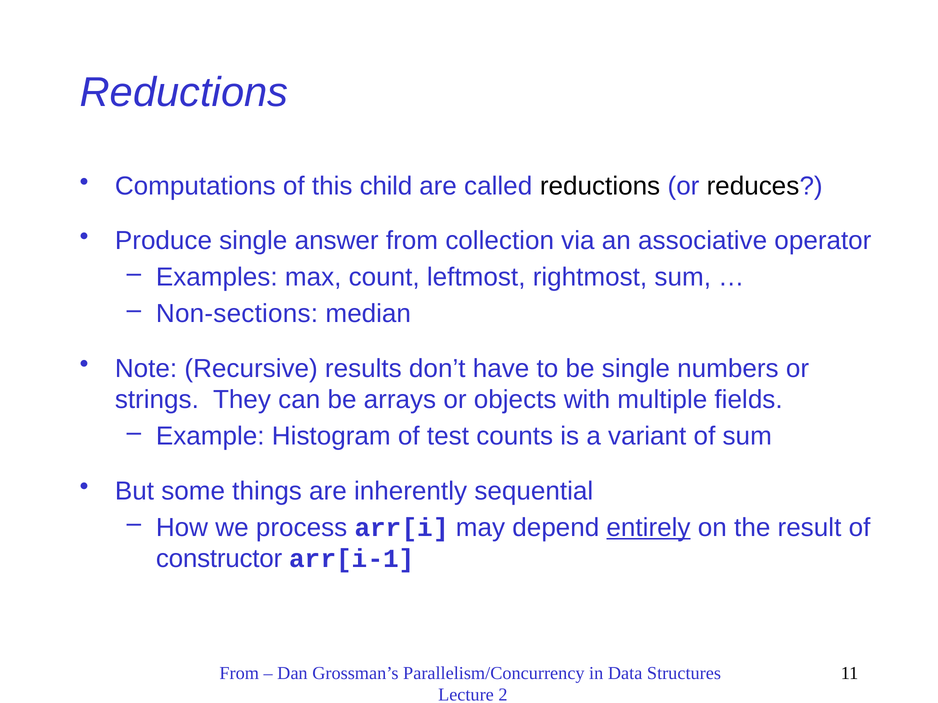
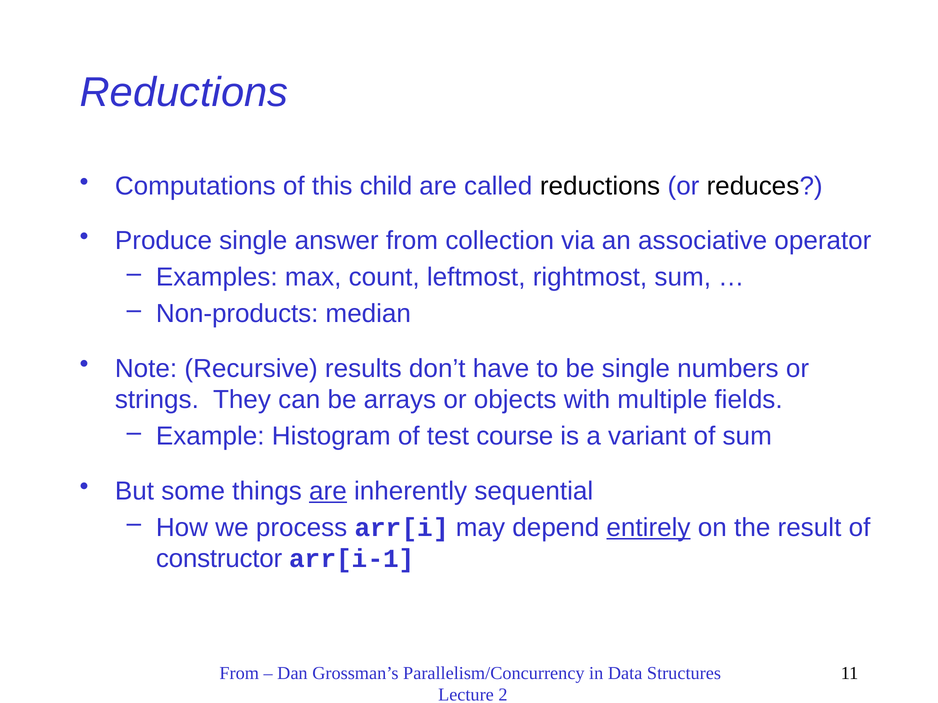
Non-sections: Non-sections -> Non-products (237, 314)
counts: counts -> course (515, 437)
are underline: none -> present (328, 491)
